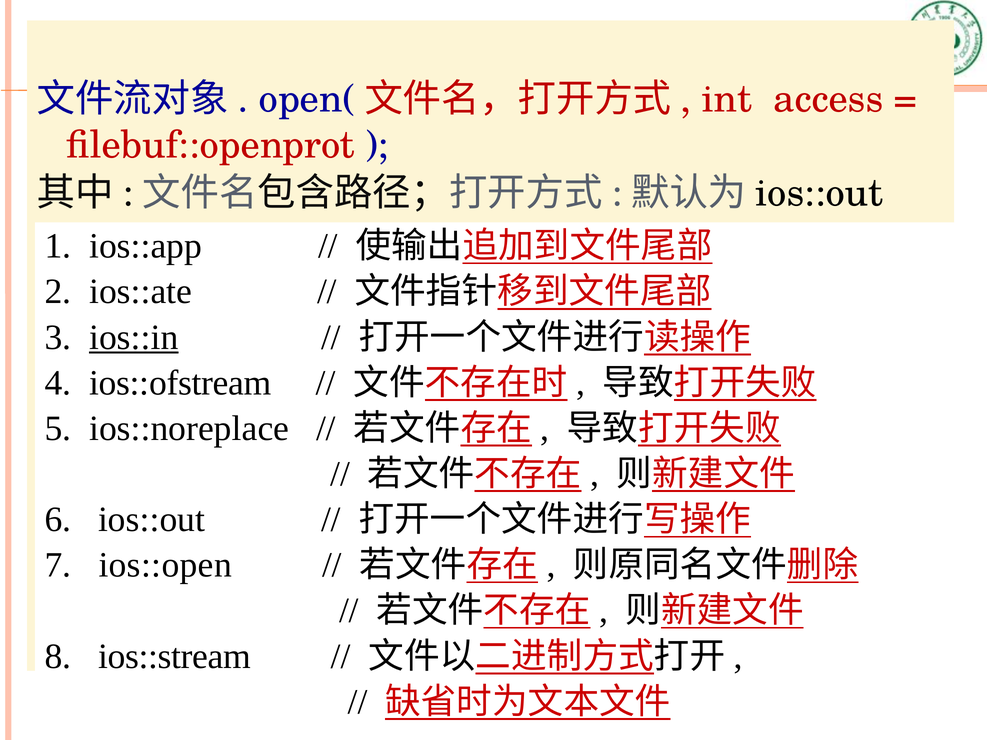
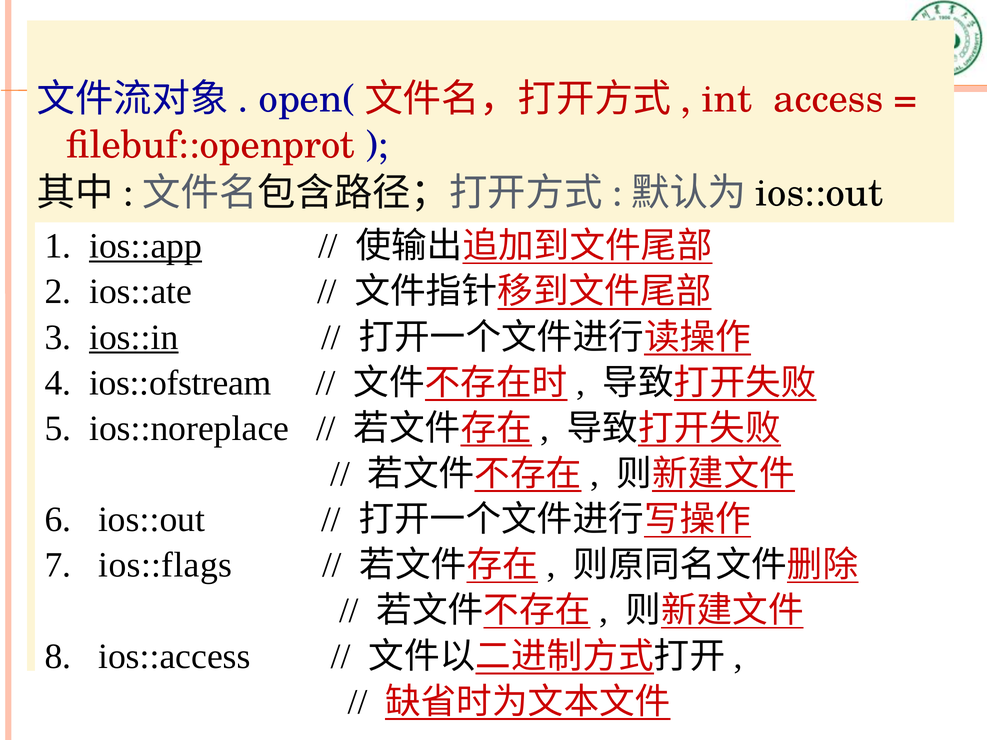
ios::app underline: none -> present (146, 246)
ios::open: ios::open -> ios::flags (165, 565)
ios::stream: ios::stream -> ios::access (174, 656)
